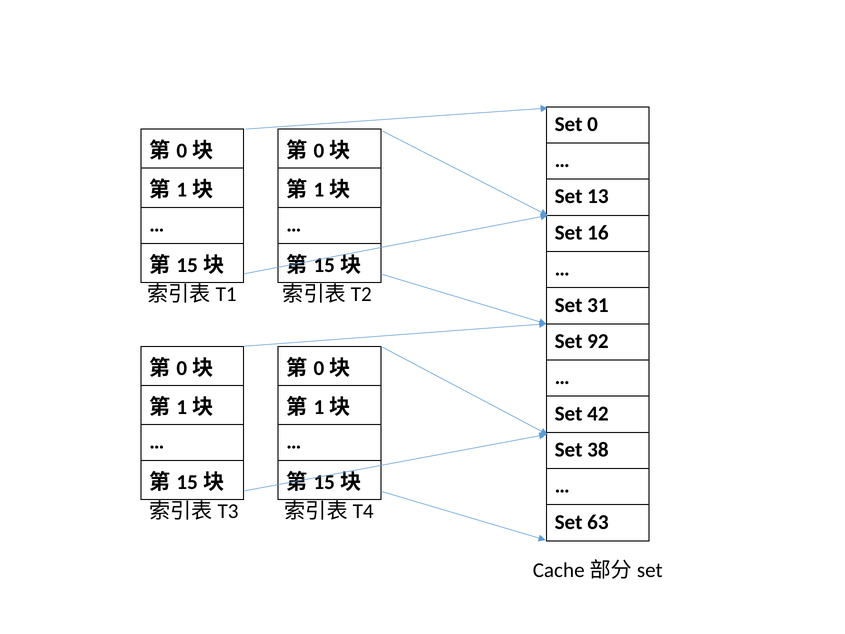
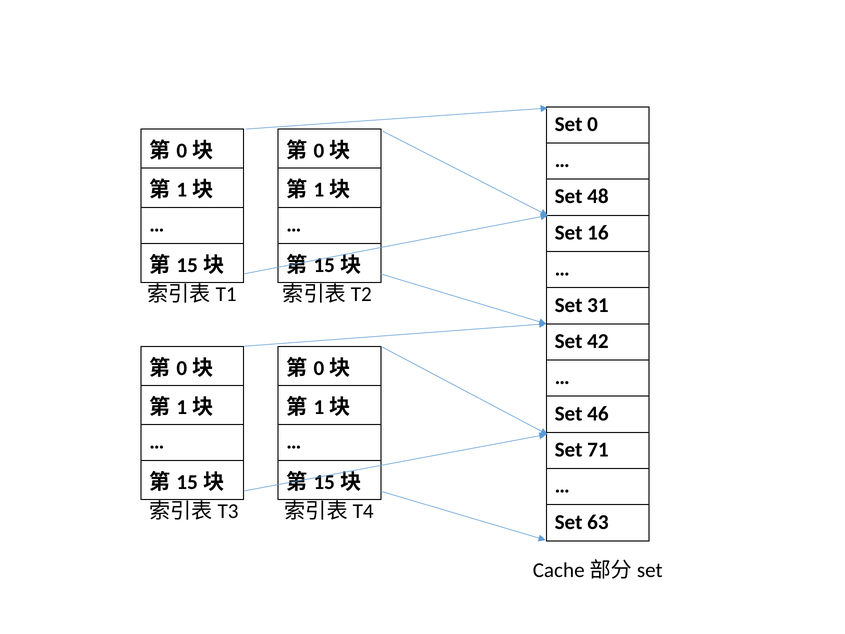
13: 13 -> 48 (598, 196)
92: 92 -> 42 (598, 341)
42: 42 -> 46 (598, 413)
38: 38 -> 71 (598, 450)
